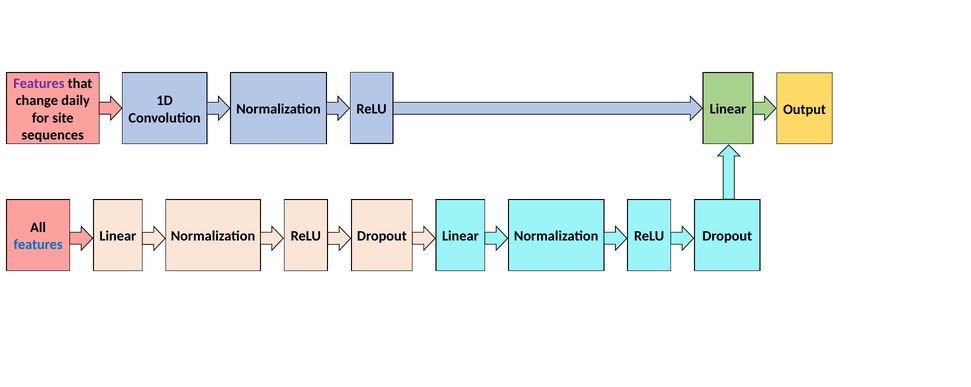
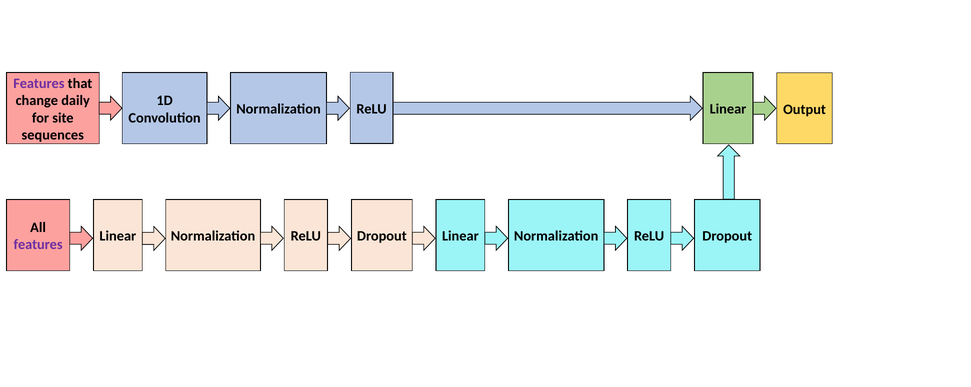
features colour: blue -> purple (38, 245)
